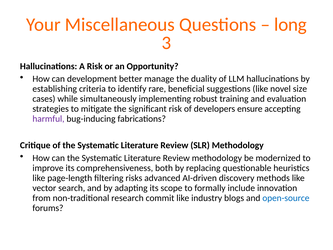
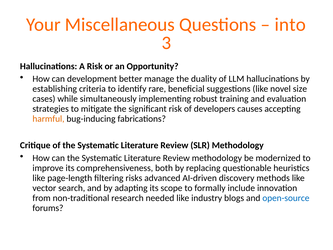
long: long -> into (290, 25)
ensure: ensure -> causes (250, 109)
harmful colour: purple -> orange (48, 119)
commit: commit -> needed (160, 198)
